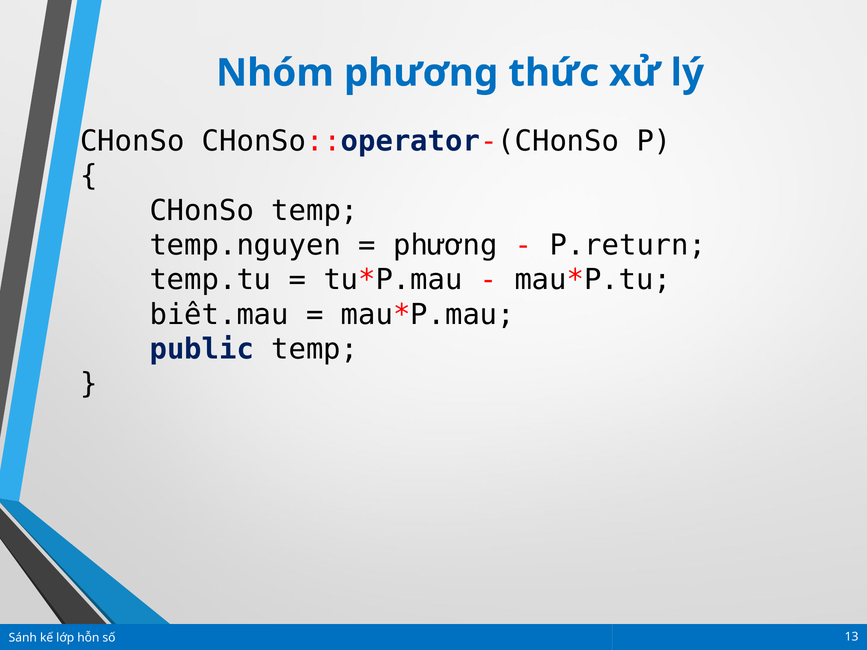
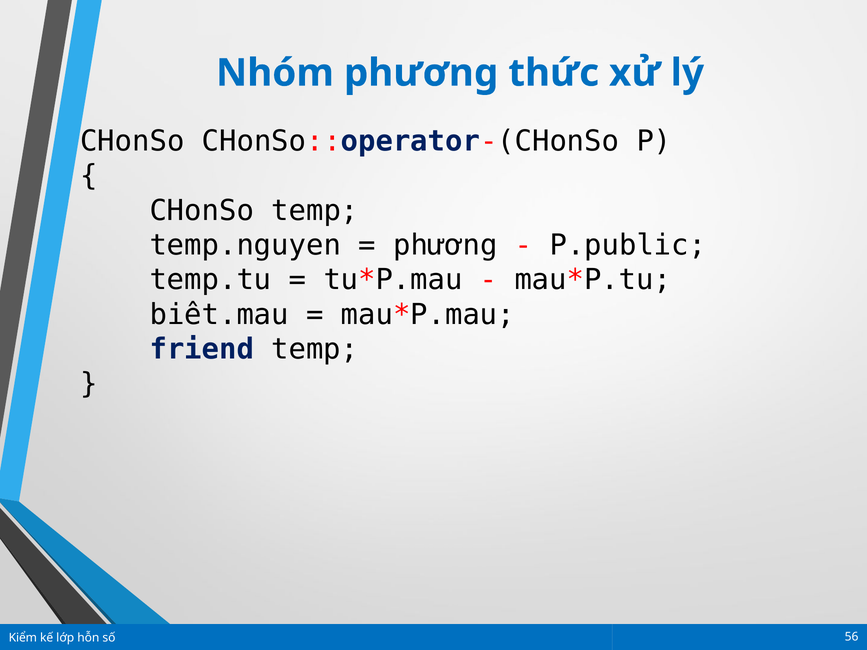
P.return: P.return -> P.public (628, 245)
public: public -> friend (202, 349)
Sánh: Sánh -> Kiểm (23, 638)
13: 13 -> 56 (852, 637)
